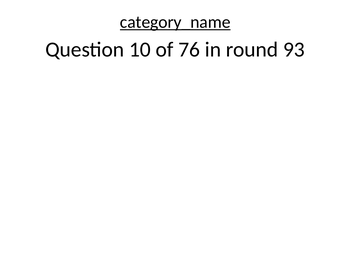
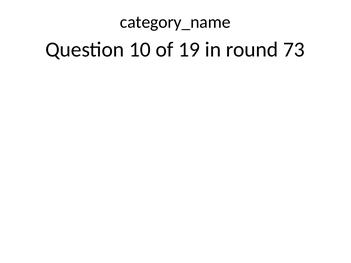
category_name underline: present -> none (175, 22)
76: 76 -> 19 (189, 50)
93: 93 -> 73 (294, 50)
